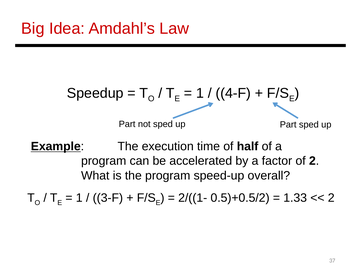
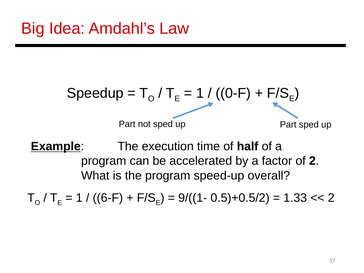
4-F: 4-F -> 0-F (233, 93)
3-F: 3-F -> 6-F (108, 198)
2/((1-: 2/((1- -> 9/((1- (193, 198)
